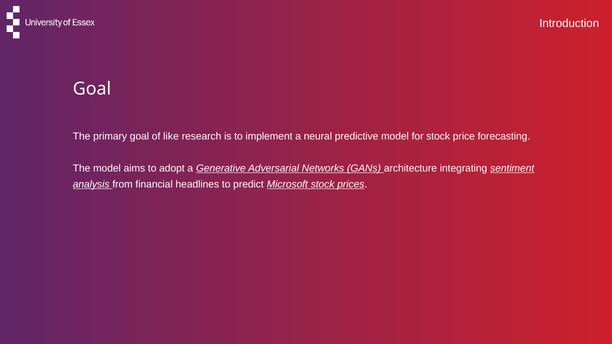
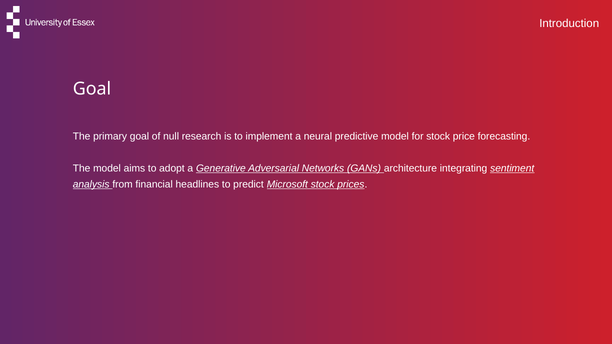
like: like -> null (171, 137)
